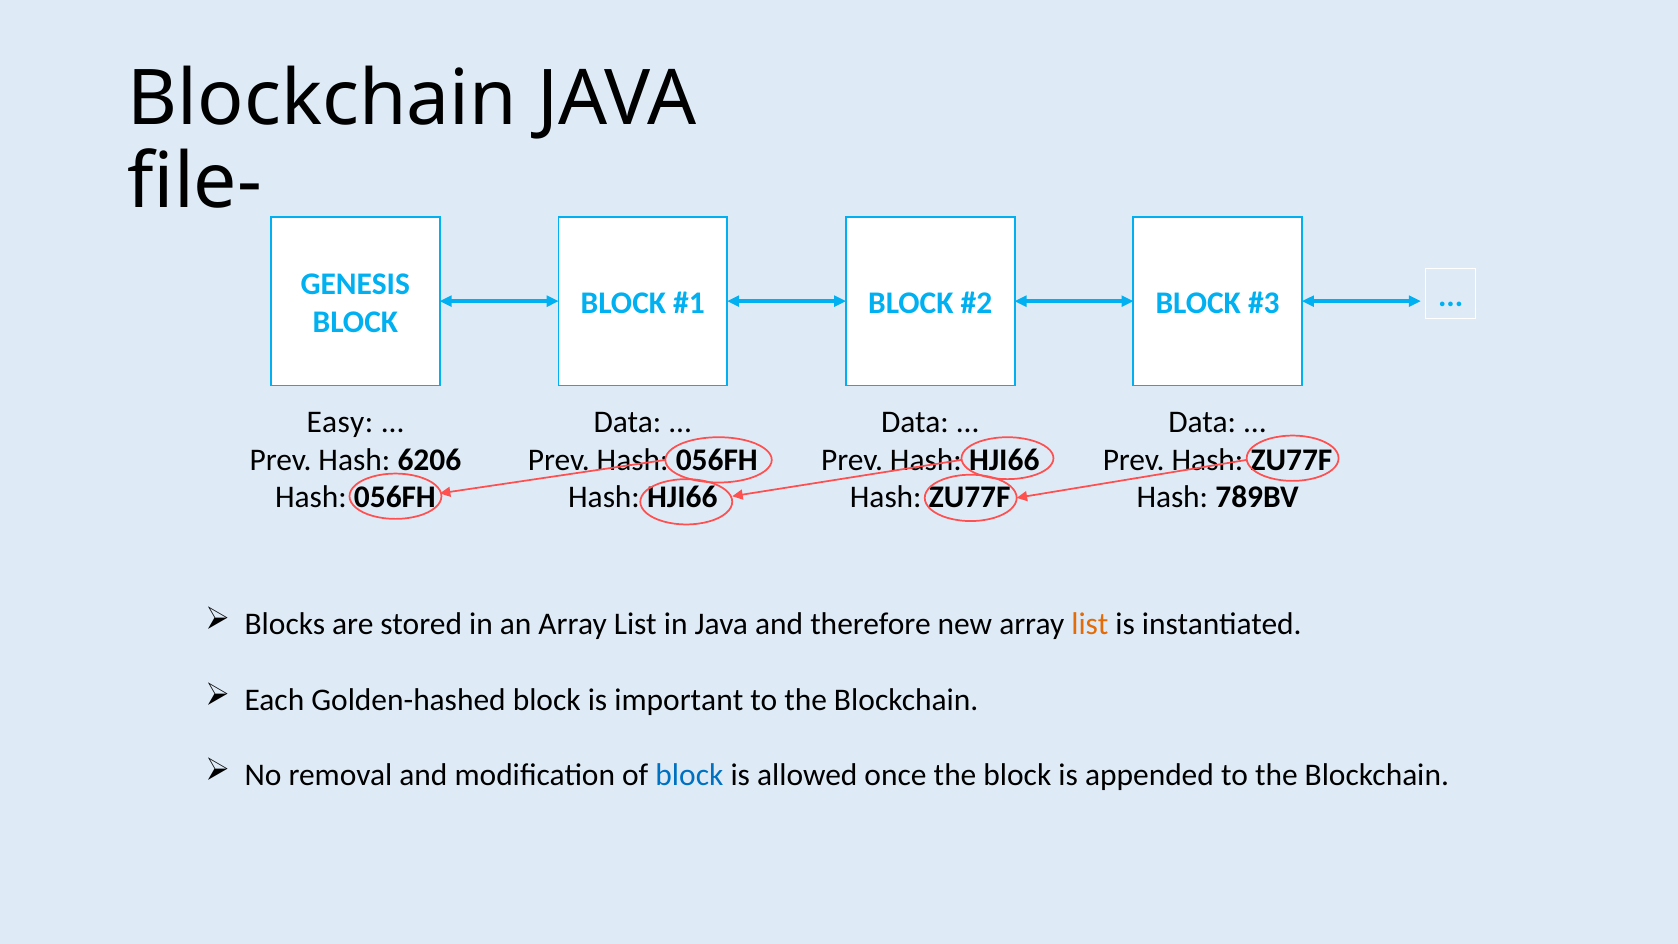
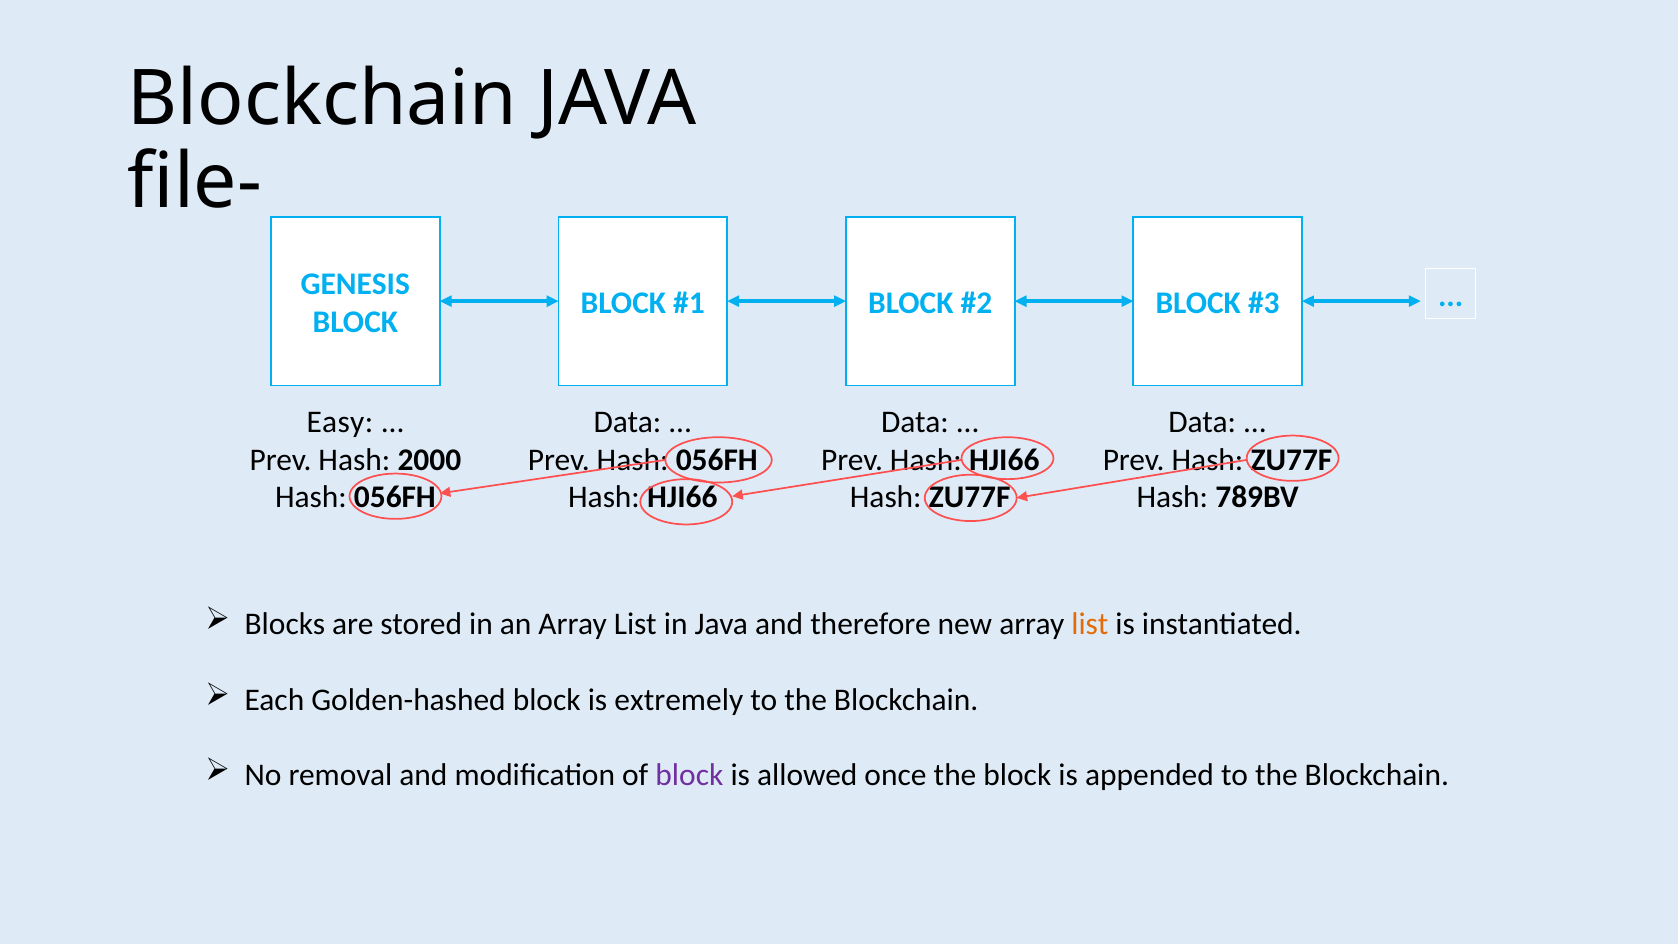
6206: 6206 -> 2000 (429, 460)
important: important -> extremely (679, 700)
block colour: blue -> purple (689, 775)
